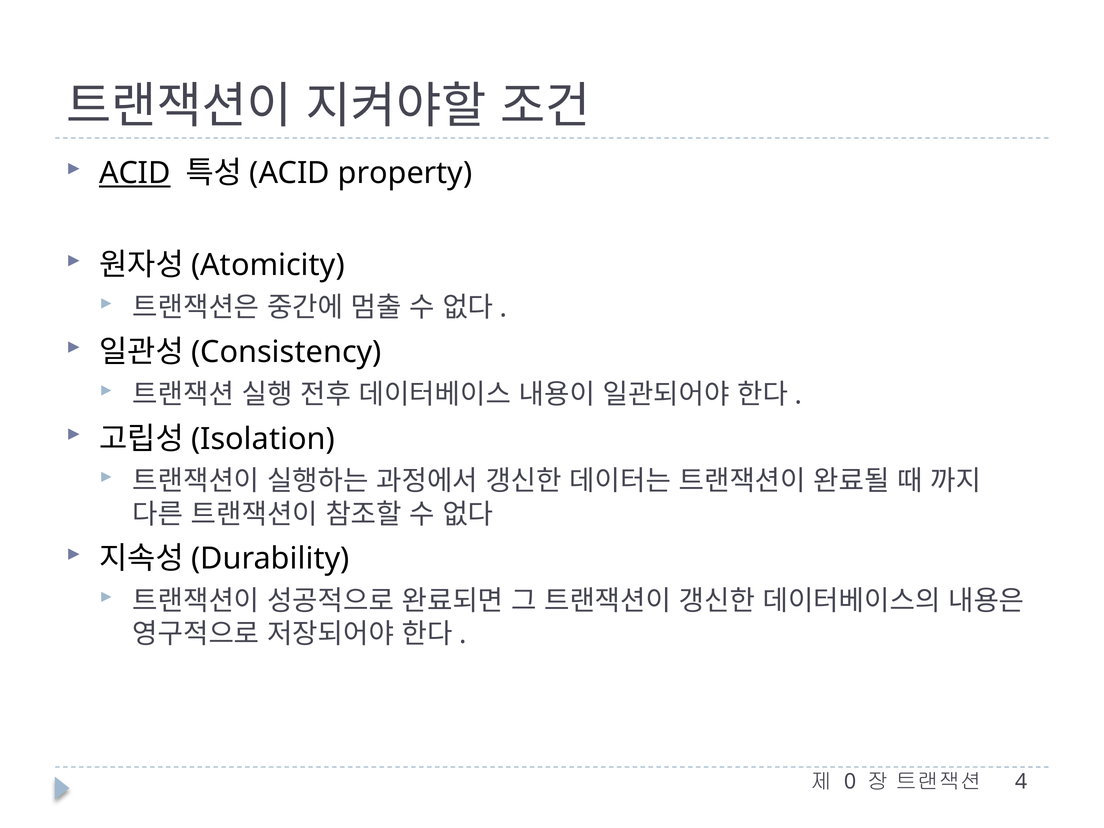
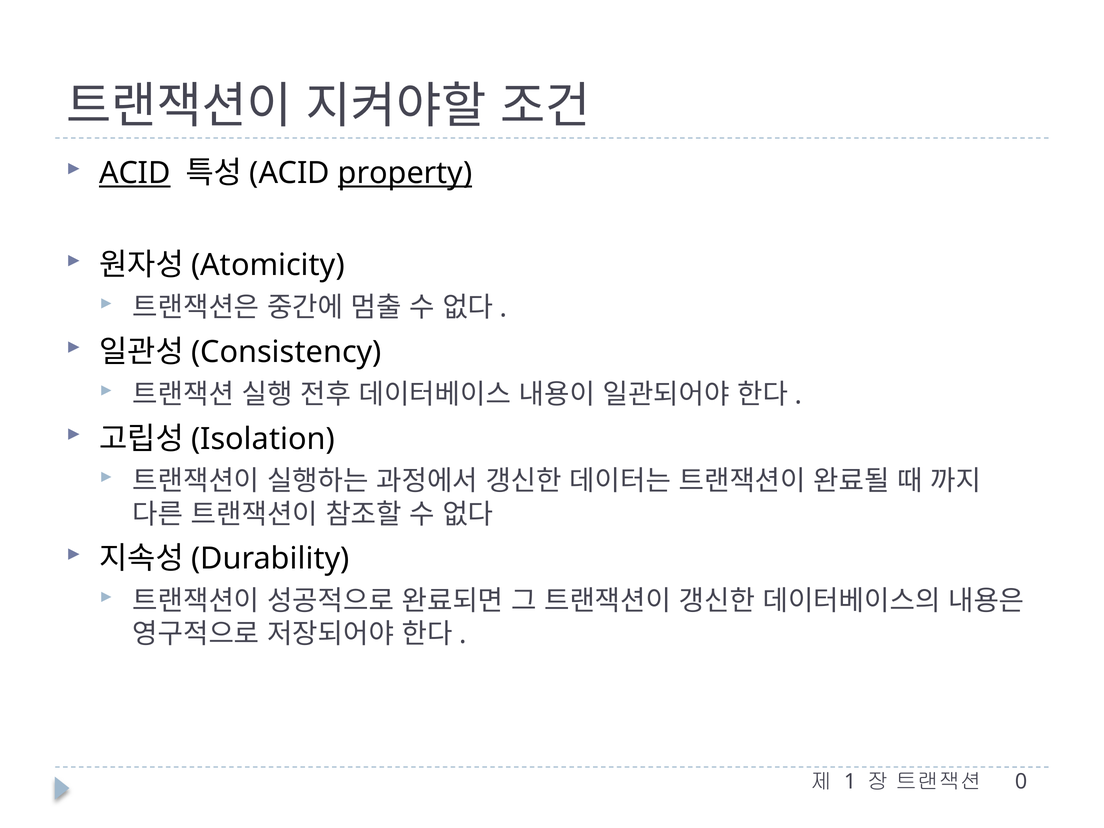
property underline: none -> present (405, 173)
0: 0 -> 1 (850, 782)
4: 4 -> 0 (1021, 782)
